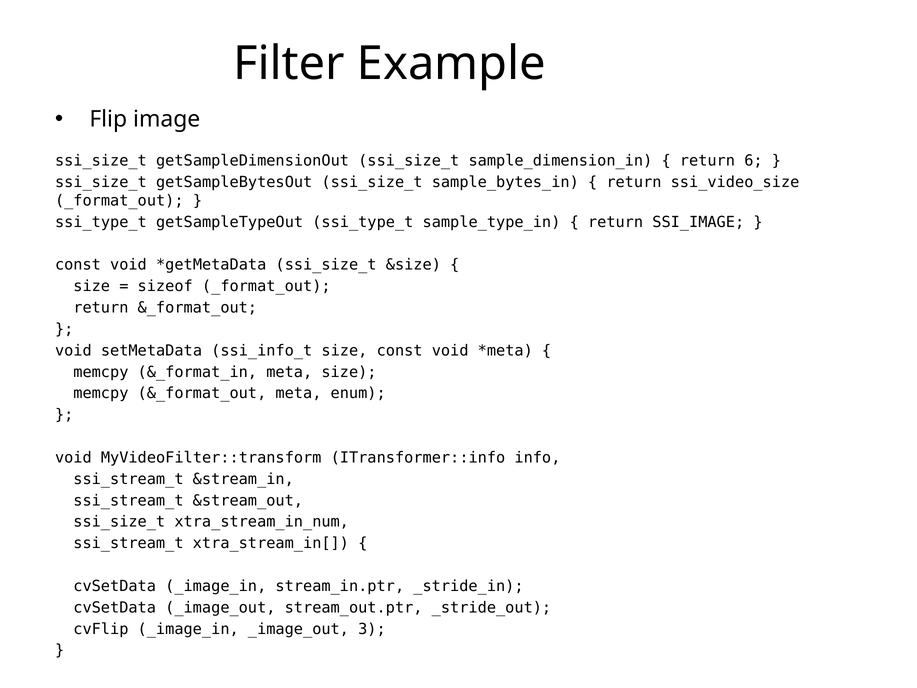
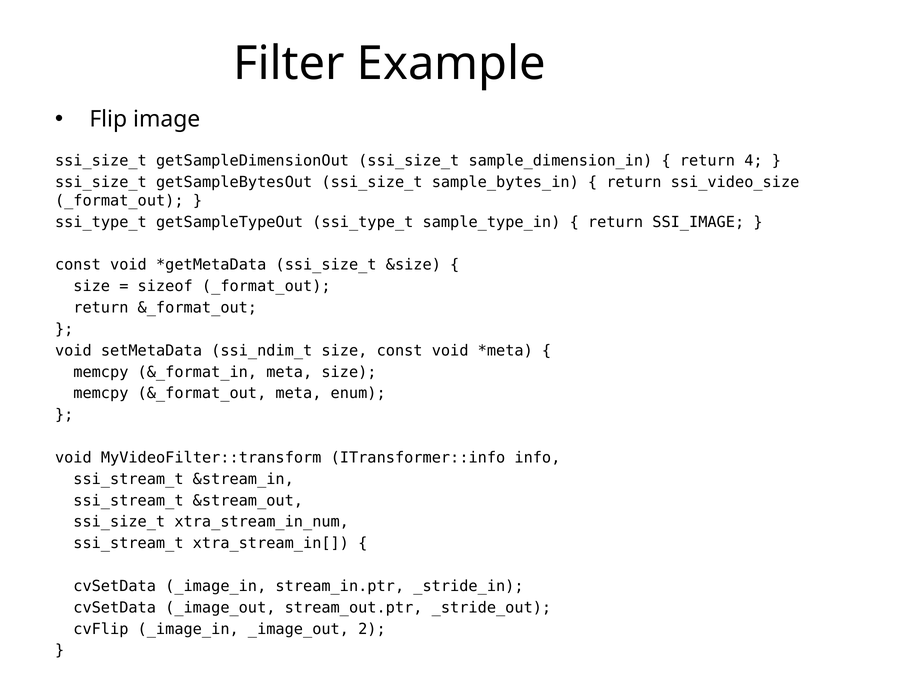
6: 6 -> 4 (753, 161)
ssi_info_t: ssi_info_t -> ssi_ndim_t (262, 350)
3: 3 -> 2 (372, 629)
